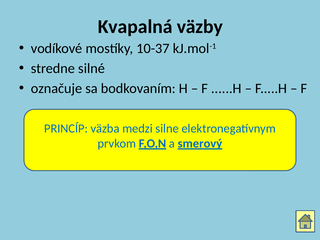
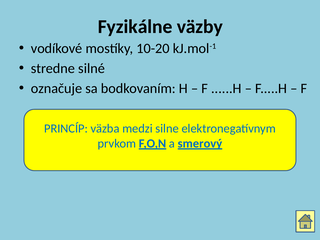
Kvapalná: Kvapalná -> Fyzikálne (135, 27)
10-37: 10-37 -> 10-20 (153, 48)
